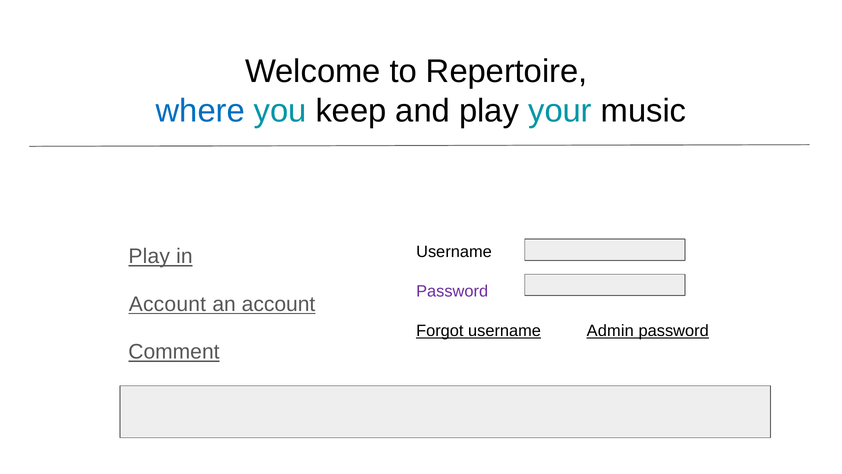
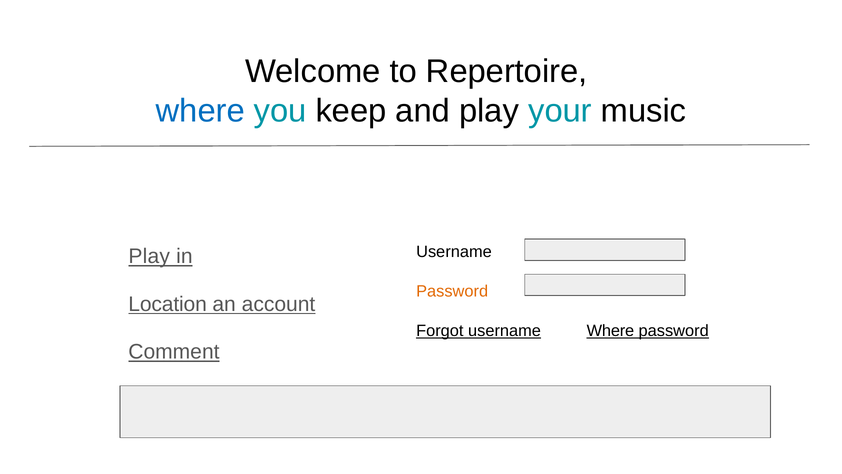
Password colour: purple -> orange (452, 291)
Account: Account -> Location (168, 304)
username Admin: Admin -> Where (610, 330)
